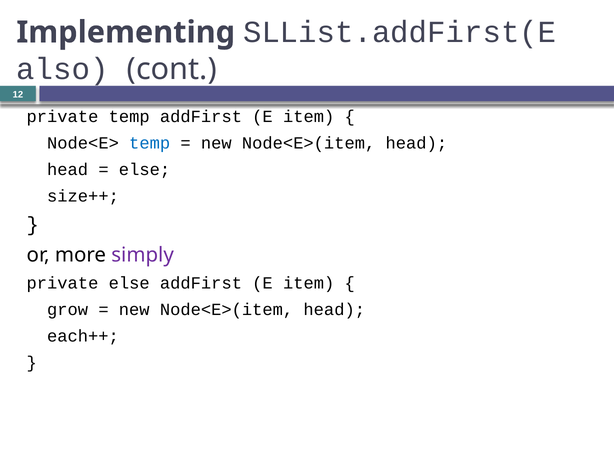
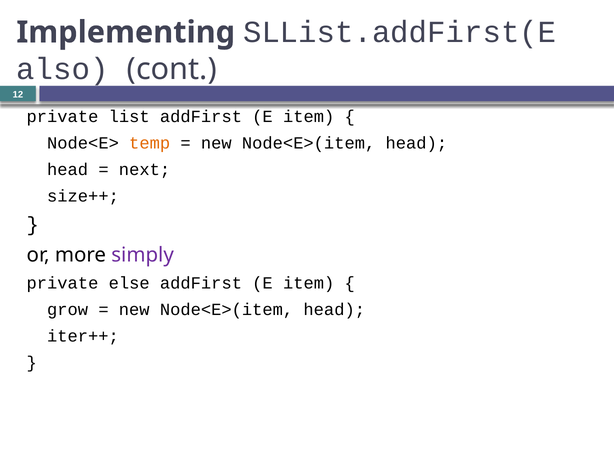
private temp: temp -> list (129, 117)
temp colour: blue -> orange (150, 143)
else: else -> next (145, 170)
each++: each++ -> iter++ (83, 337)
